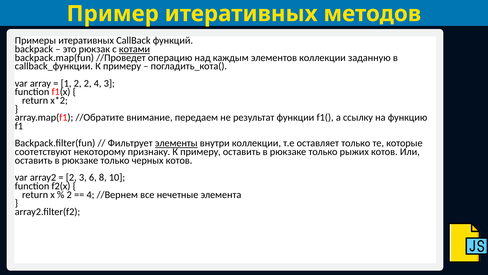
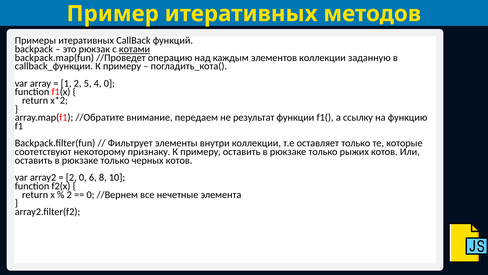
2 2: 2 -> 5 (88, 83)
4 3: 3 -> 0 (109, 83)
элементы underline: present -> none (176, 143)
2 3: 3 -> 0 (83, 177)
4: 4 -> 0 (90, 194)
